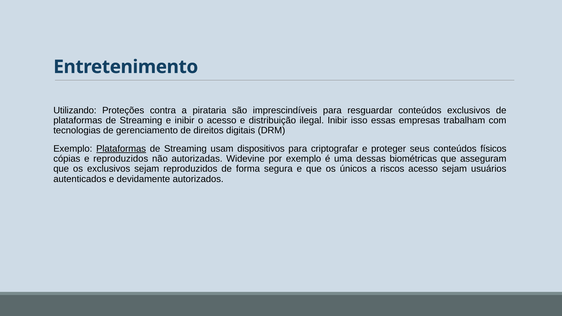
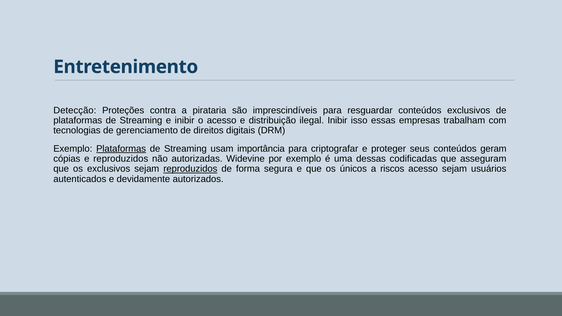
Utilizando: Utilizando -> Detecção (75, 110)
dispositivos: dispositivos -> importância (261, 149)
físicos: físicos -> geram (493, 149)
biométricas: biométricas -> codificadas (413, 159)
reproduzidos underline: none -> present (190, 169)
